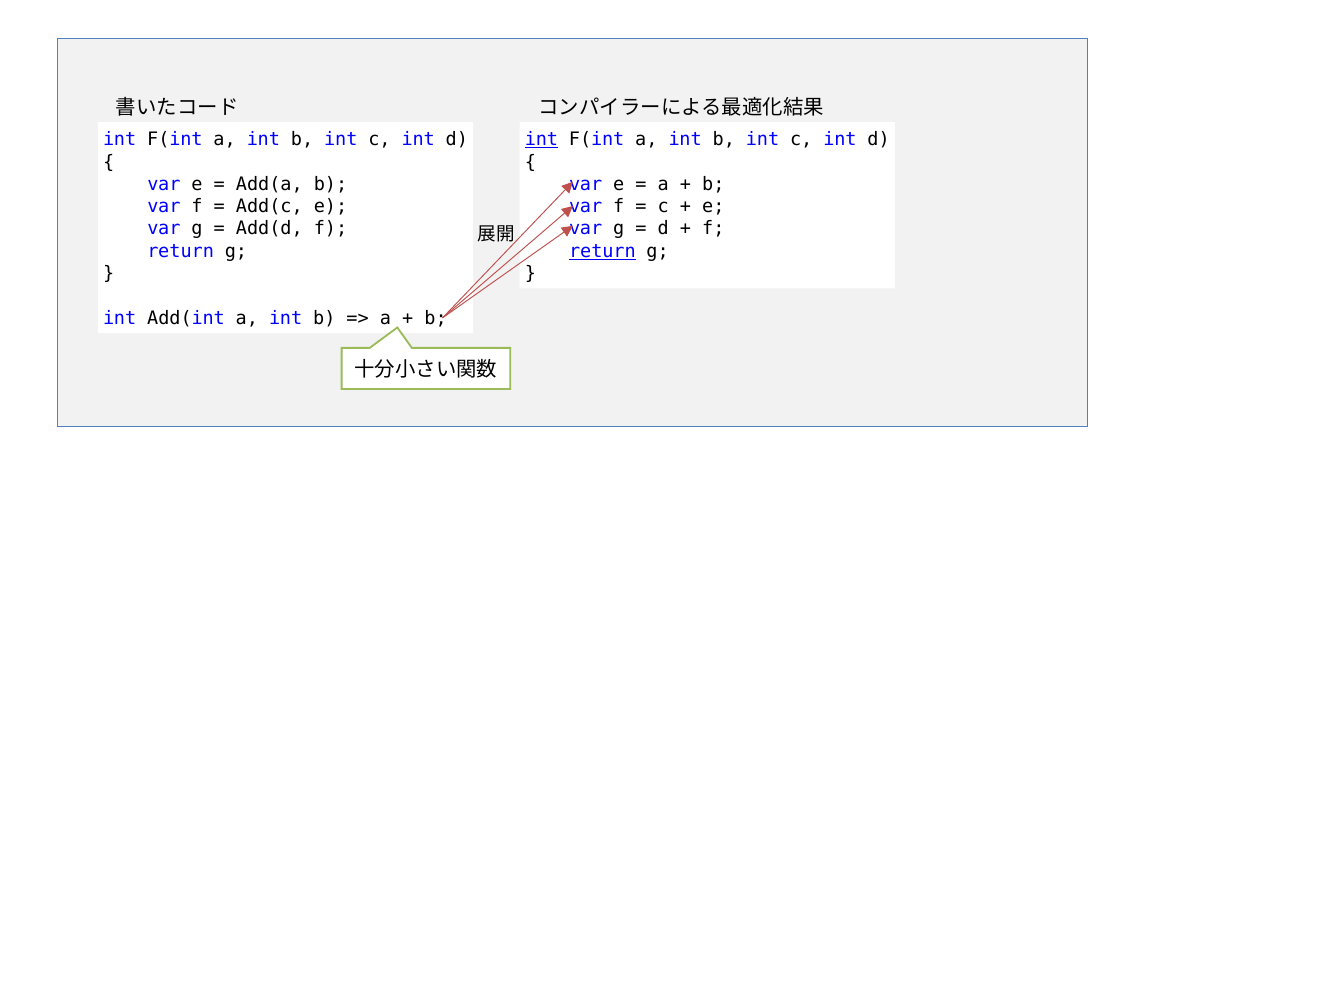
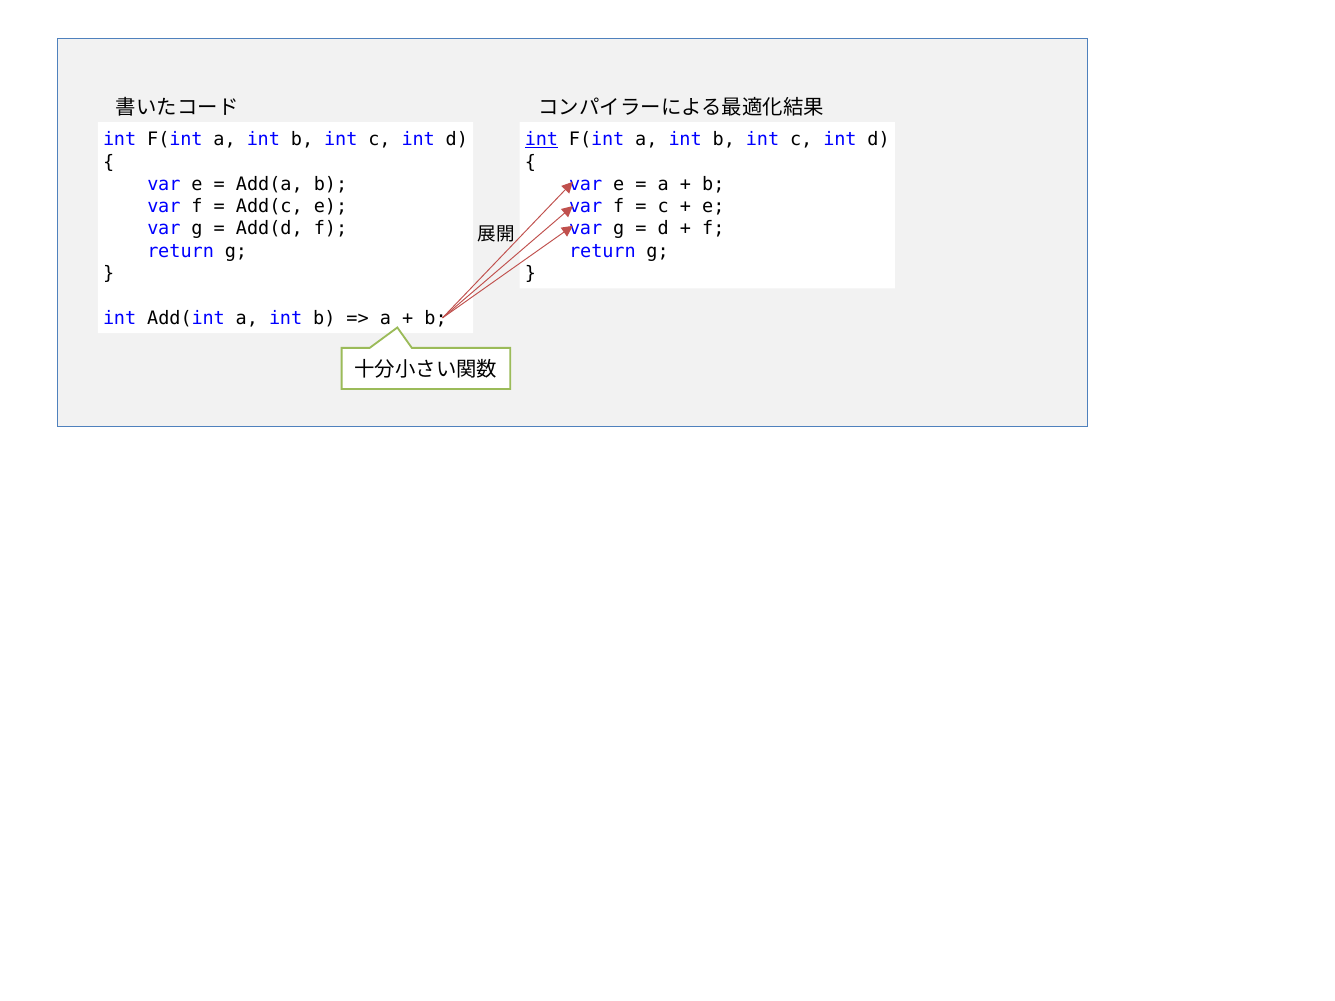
return underline: present -> none (602, 251)
